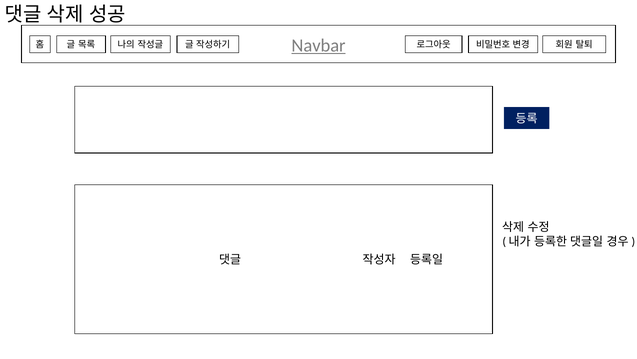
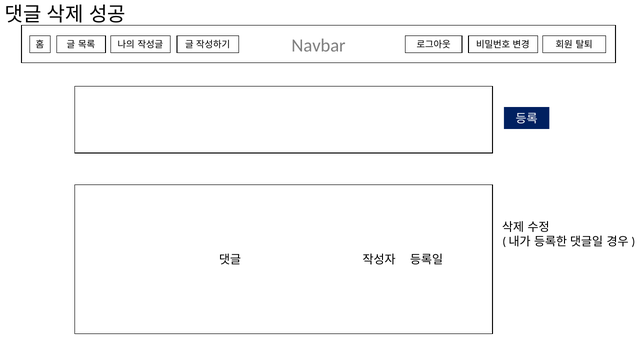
Navbar underline: present -> none (319, 45)
